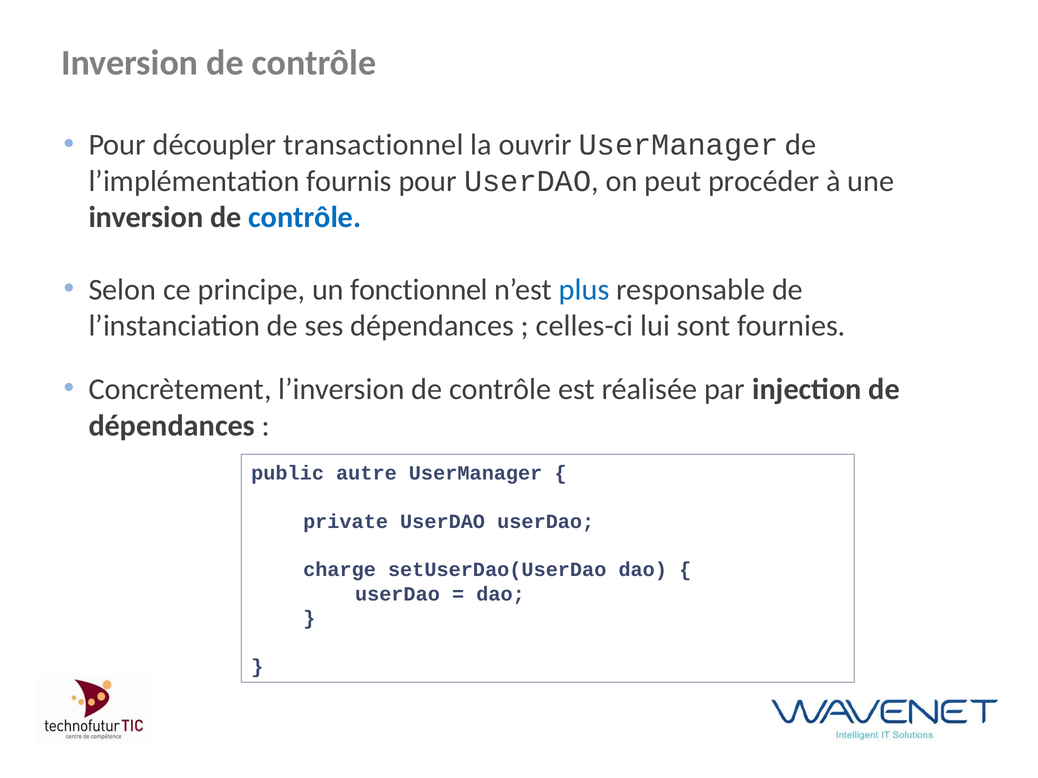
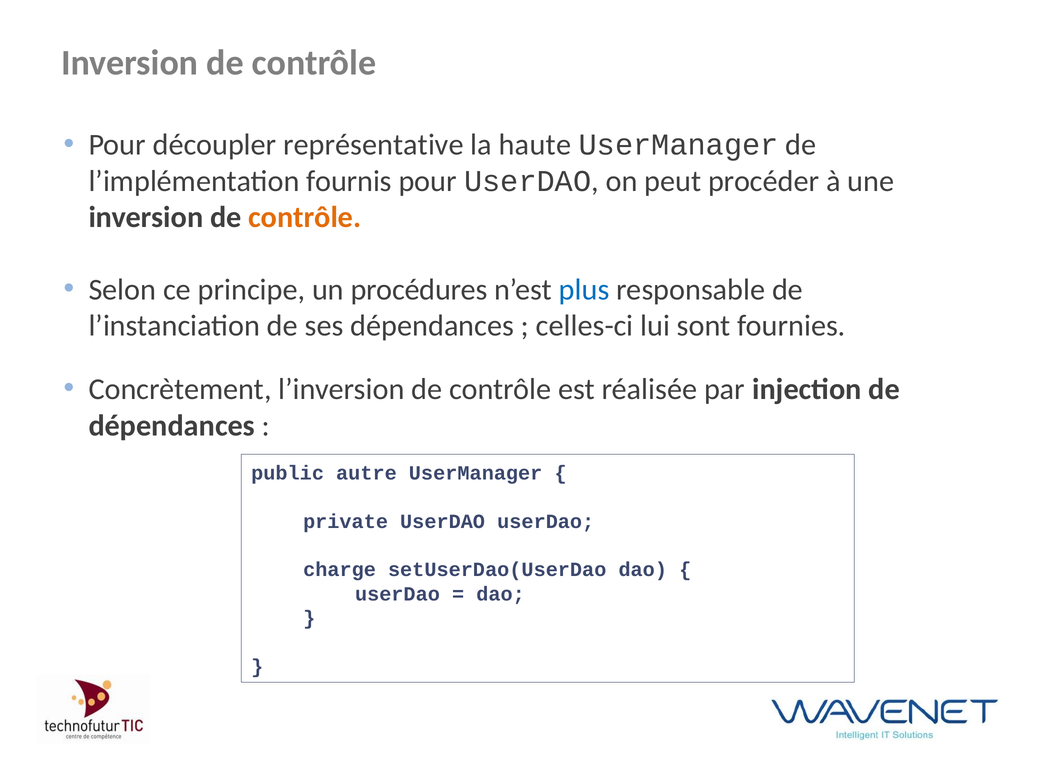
transactionnel: transactionnel -> représentative (374, 145)
ouvrir: ouvrir -> haute (535, 145)
contrôle colour: blue -> orange (305, 218)
fonctionnel: fonctionnel -> procédures (419, 290)
